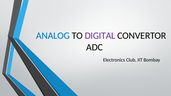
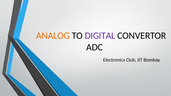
ANALOG colour: blue -> orange (53, 36)
